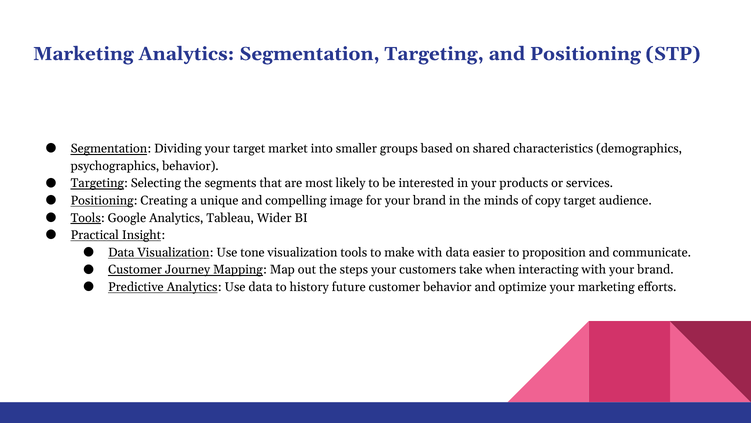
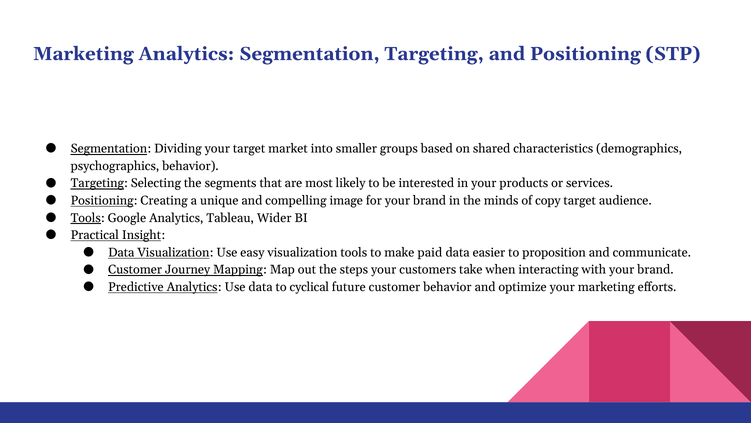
tone: tone -> easy (252, 252)
make with: with -> paid (430, 252)
history: history -> cyclical (309, 287)
